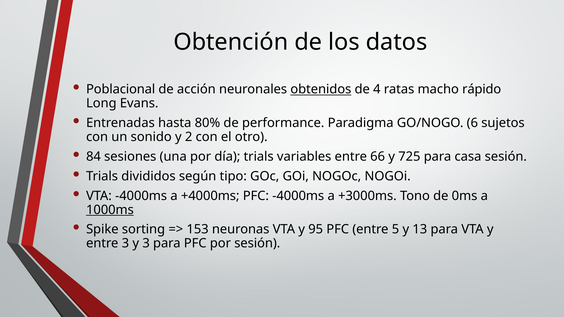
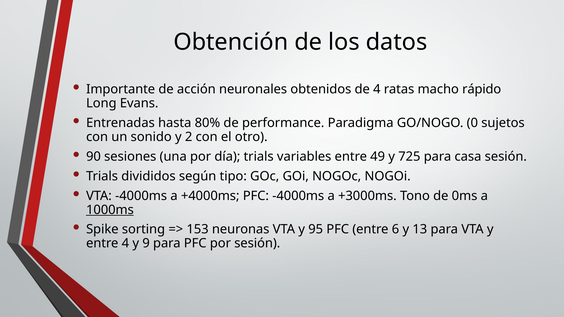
Poblacional: Poblacional -> Importante (121, 89)
obtenidos underline: present -> none (321, 89)
6: 6 -> 0 (472, 123)
84: 84 -> 90 (93, 157)
66: 66 -> 49 (378, 157)
5: 5 -> 6 (395, 230)
entre 3: 3 -> 4 (125, 244)
y 3: 3 -> 9 (146, 244)
